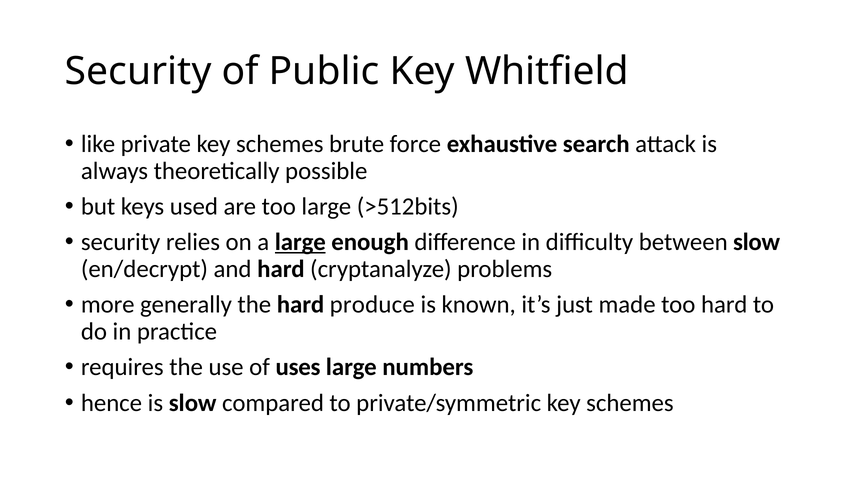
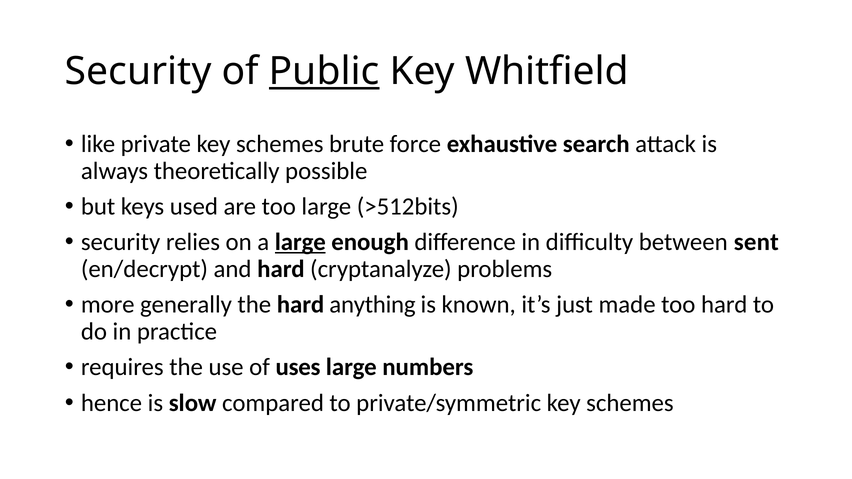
Public underline: none -> present (324, 72)
between slow: slow -> sent (756, 242)
produce: produce -> anything (372, 305)
